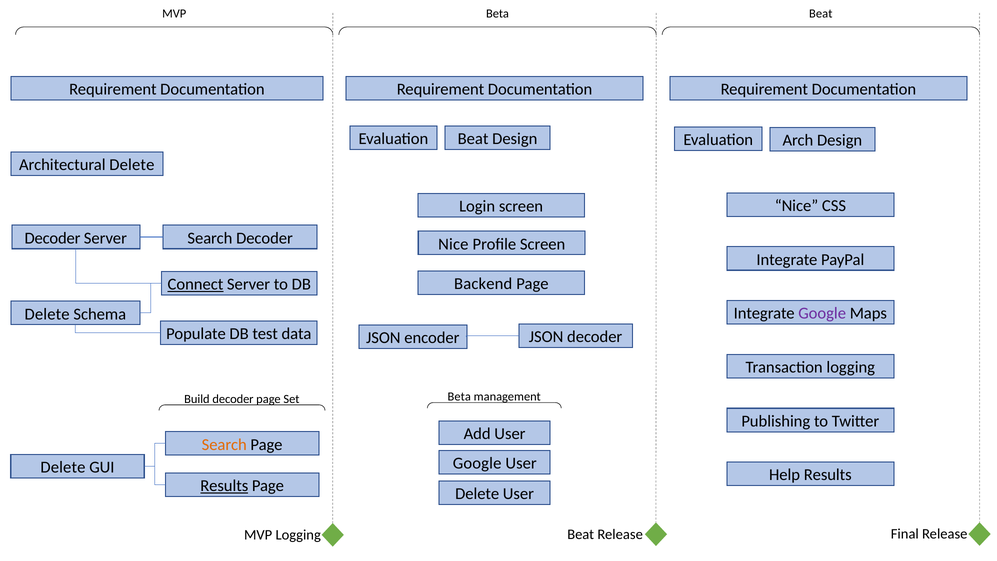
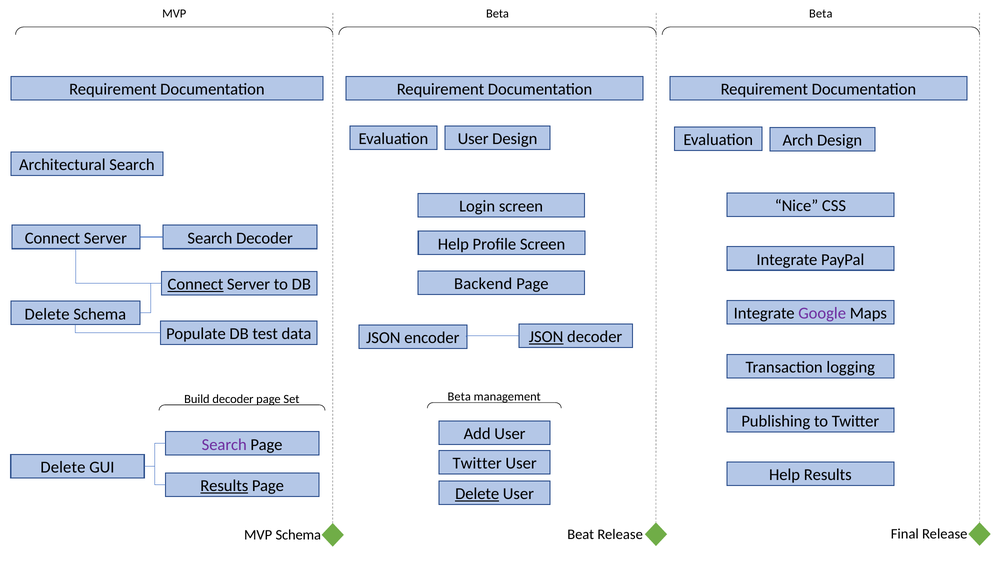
Beta Beat: Beat -> Beta (821, 14)
Beat: Beat -> User (473, 139)
Architectural Delete: Delete -> Search (132, 165)
Decoder: Decoder -> Connect (52, 238)
Nice: Nice -> Help (453, 244)
JSON underline: none -> present (546, 337)
Search colour: orange -> purple (224, 444)
Google: Google -> Twitter (477, 463)
Delete underline: none -> present (477, 494)
MVP Logging: Logging -> Schema (298, 535)
